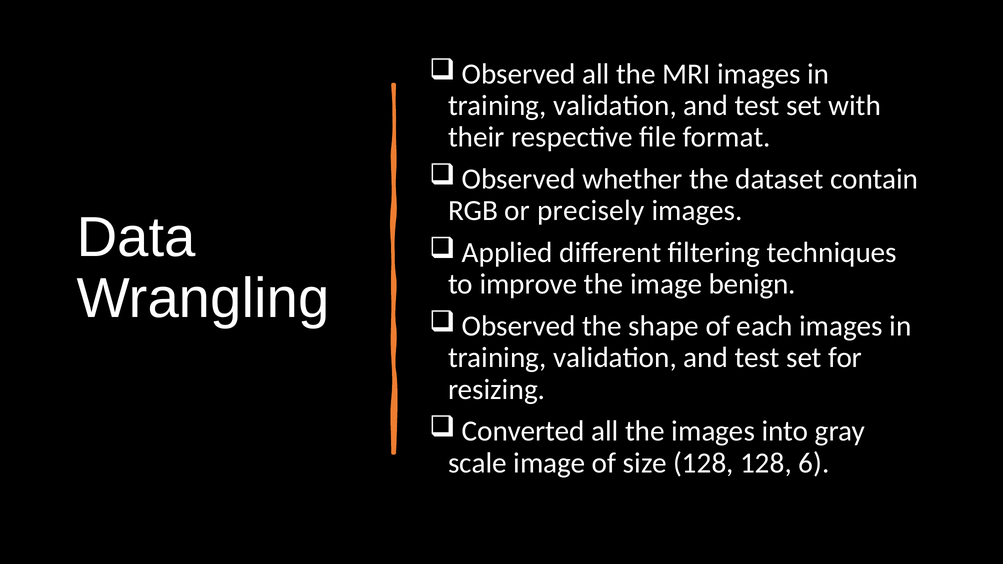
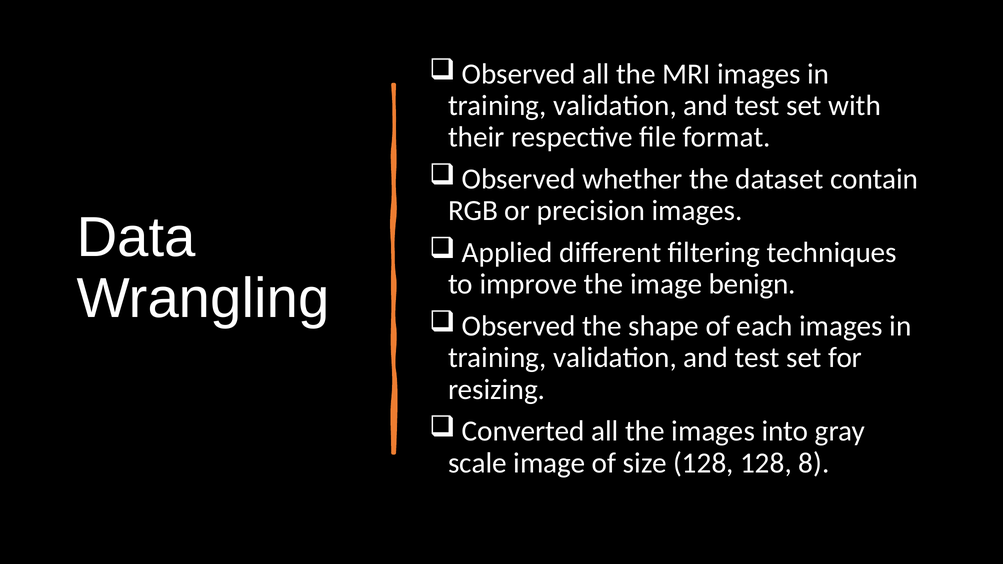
precisely: precisely -> precision (591, 211)
6: 6 -> 8 (814, 463)
